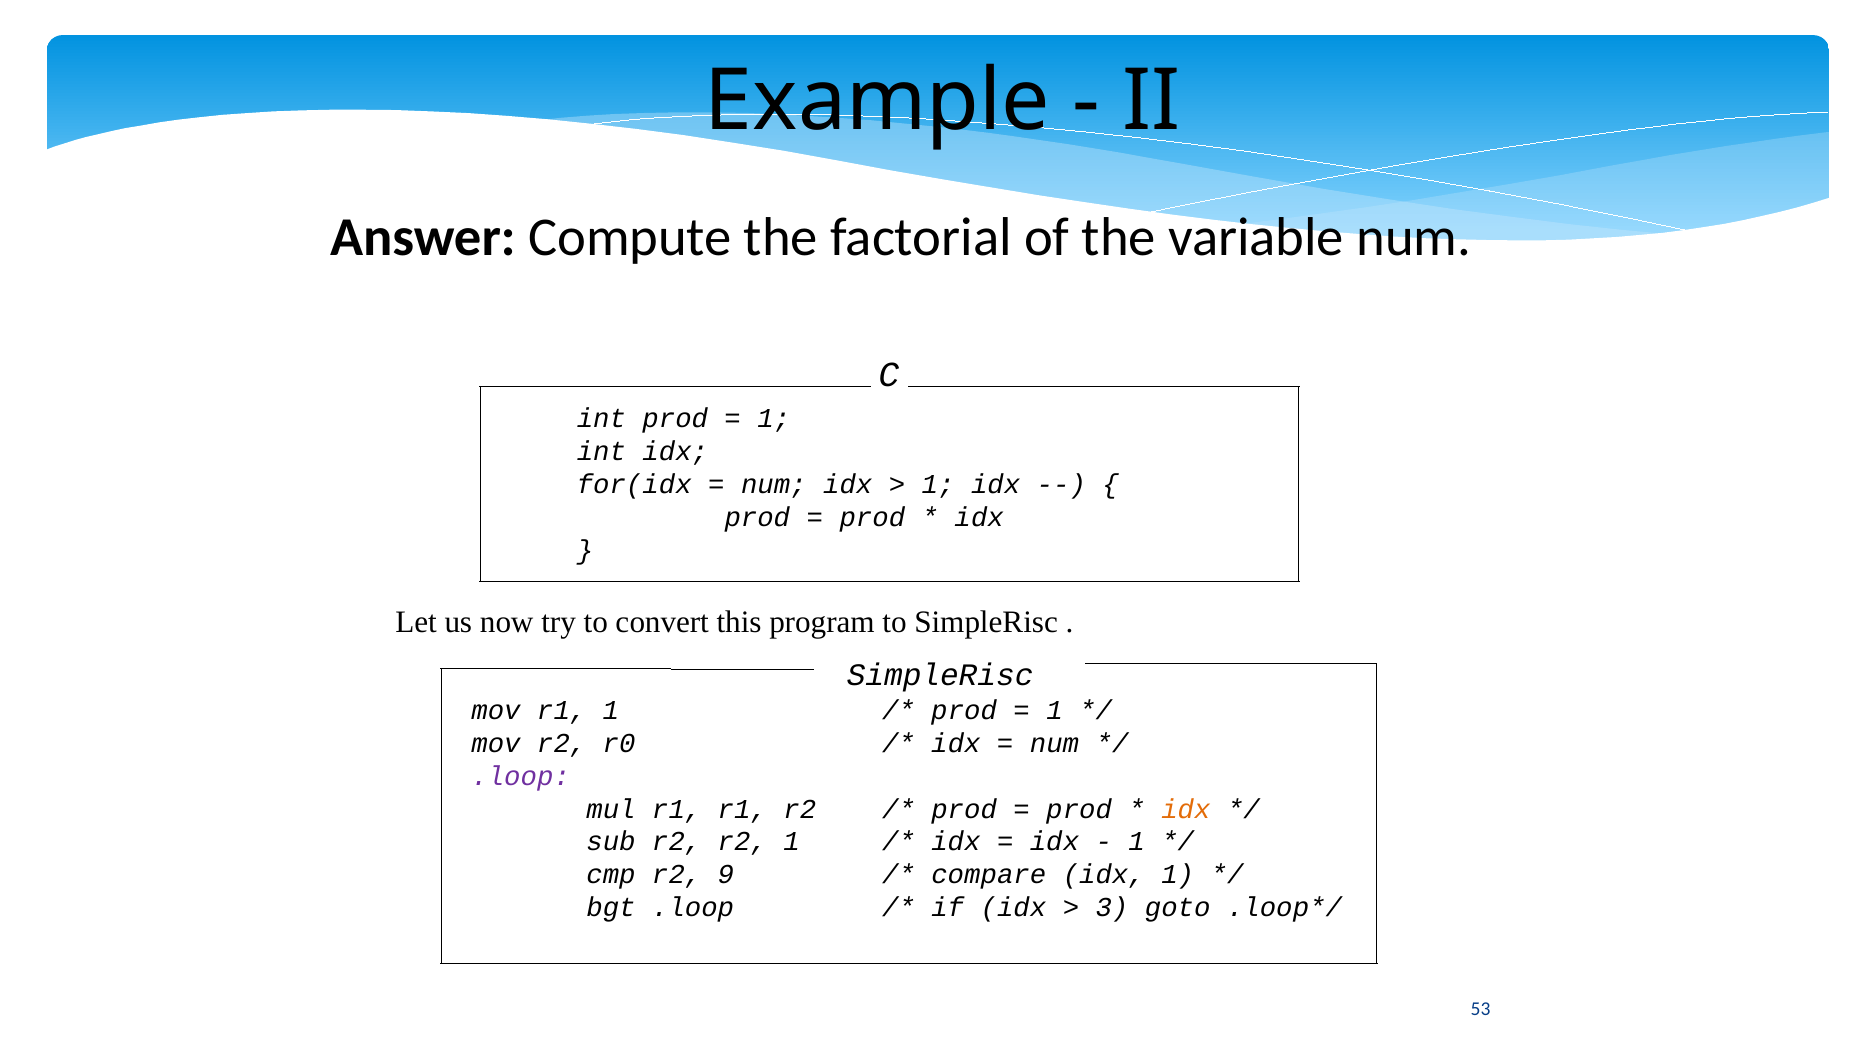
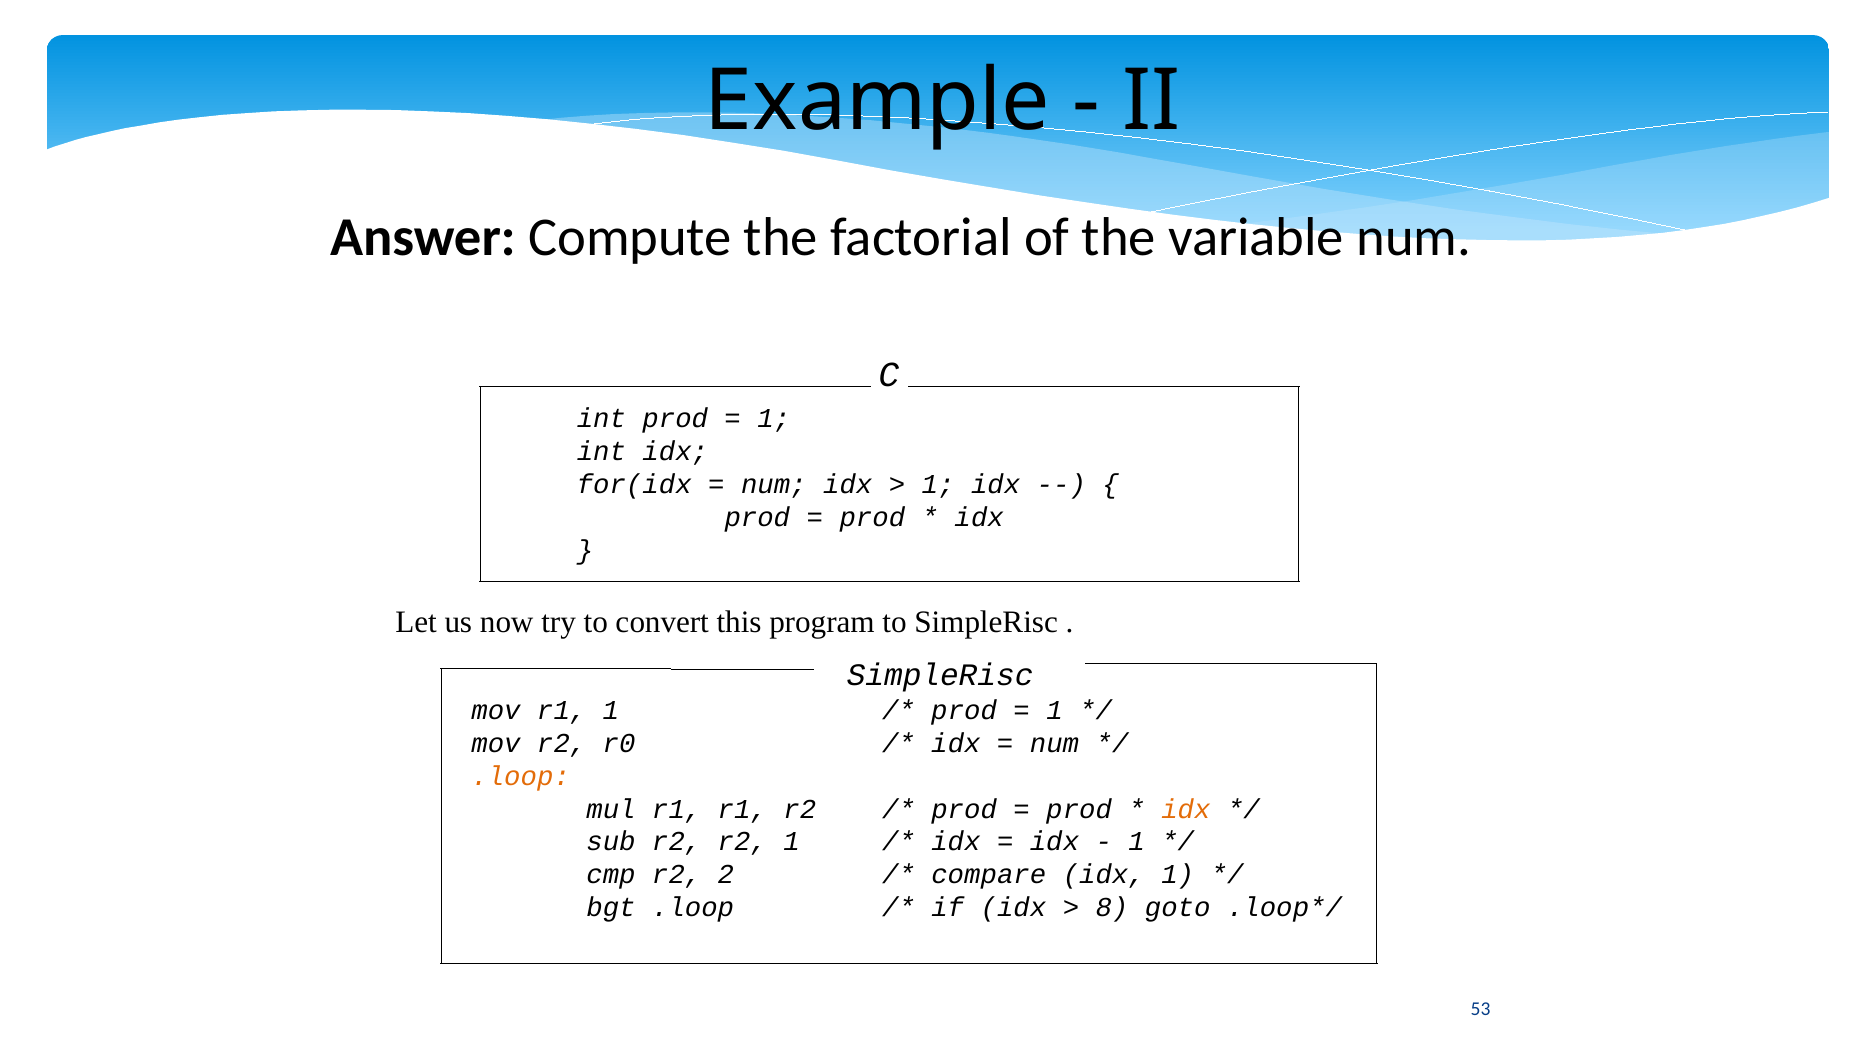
.loop colour: purple -> orange (521, 776)
9: 9 -> 2 (726, 875)
3: 3 -> 8 (1112, 908)
